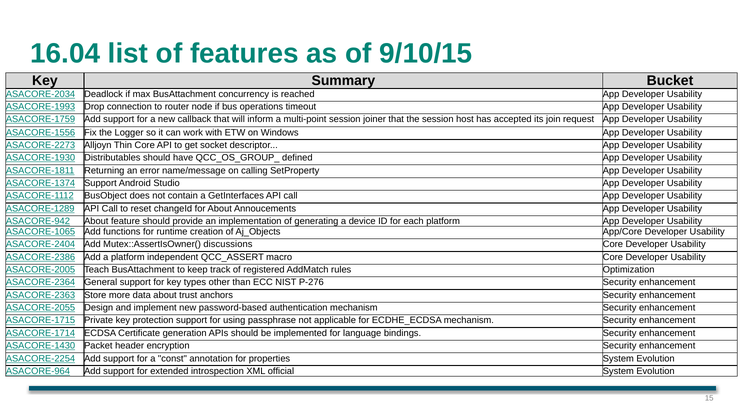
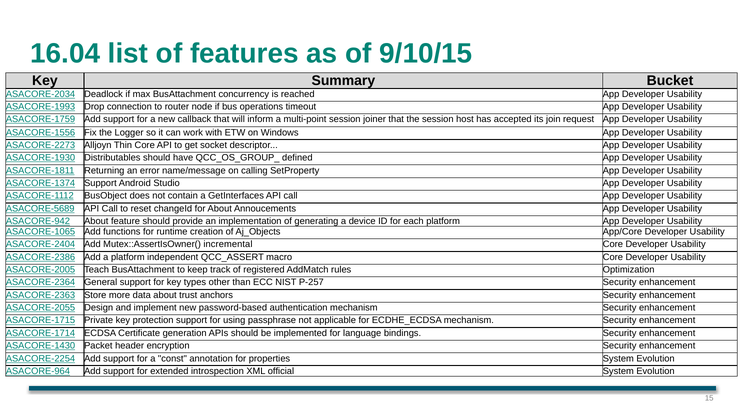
ASACORE-1289: ASACORE-1289 -> ASACORE-5689 (40, 209)
discussions: discussions -> incremental (228, 245)
P-276: P-276 -> P-257 (311, 283)
